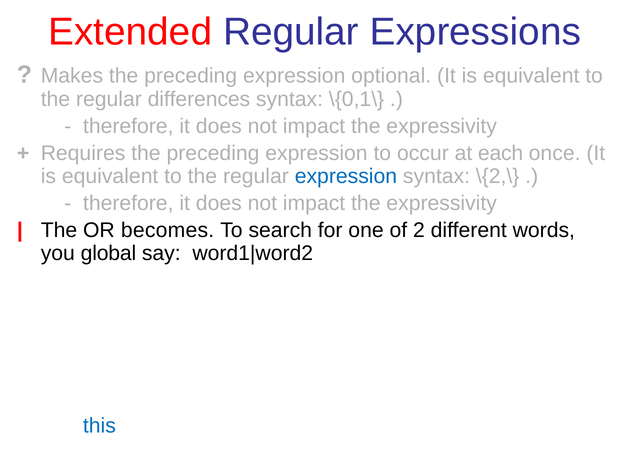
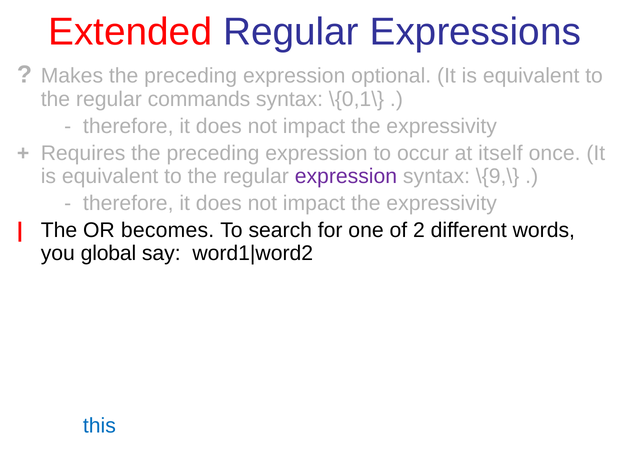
differences: differences -> commands (199, 99)
each: each -> itself (500, 154)
expression colour: blue -> purple (346, 176)
\{2,\: \{2,\ -> \{9,\ (498, 176)
